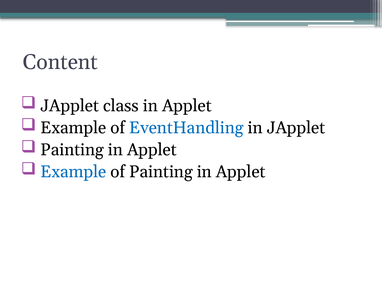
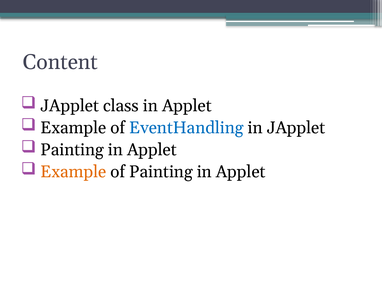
Example colour: blue -> orange (73, 172)
